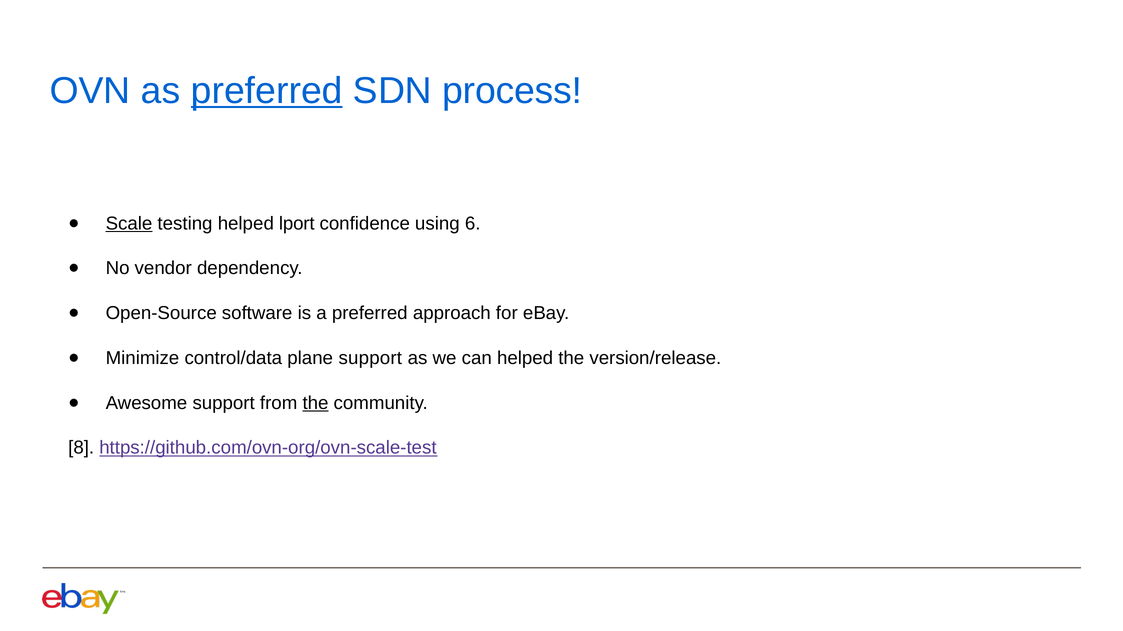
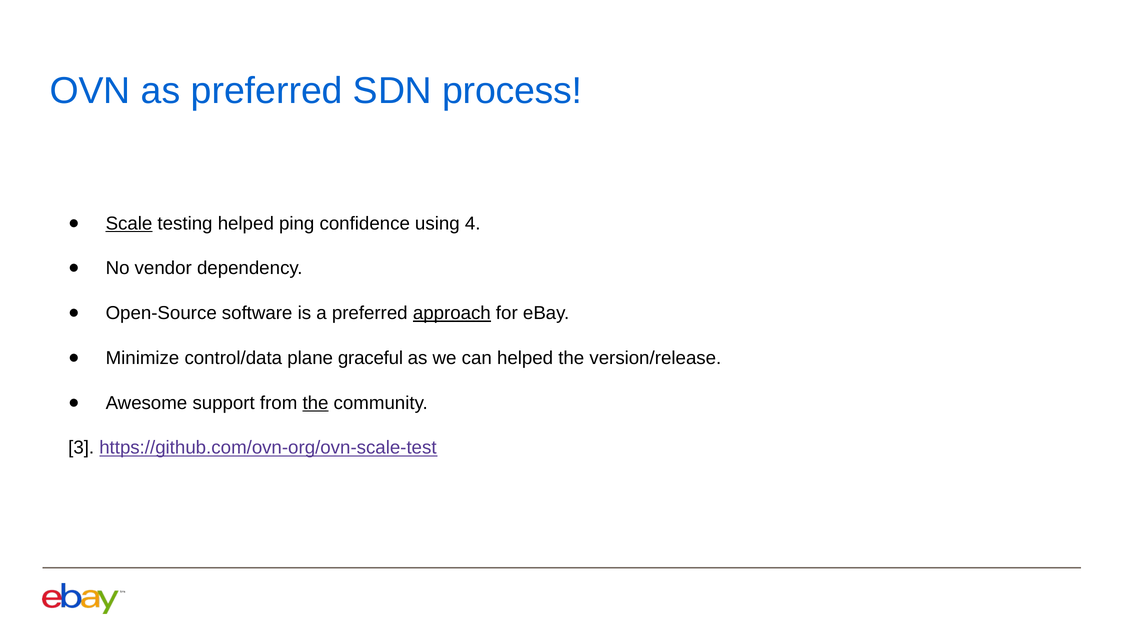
preferred underline: present -> none (267, 91)
lport: lport -> ping (297, 224)
6: 6 -> 4 (473, 224)
approach underline: none -> present (452, 314)
plane support: support -> graceful (370, 358)
8: 8 -> 3 (81, 448)
